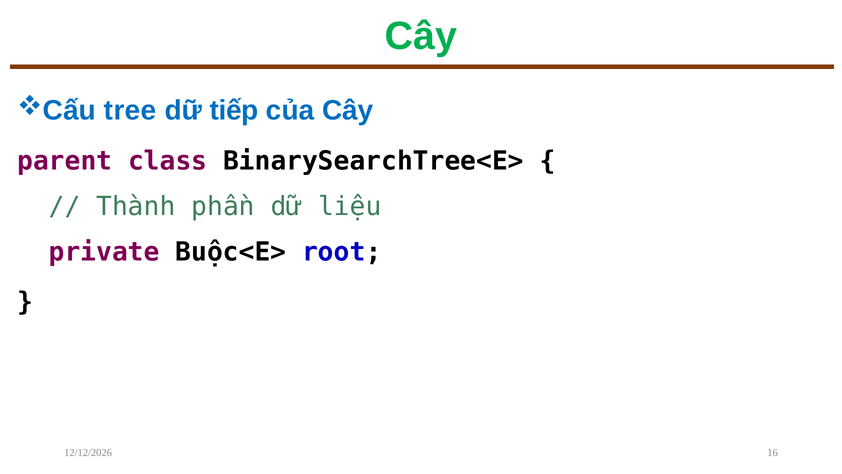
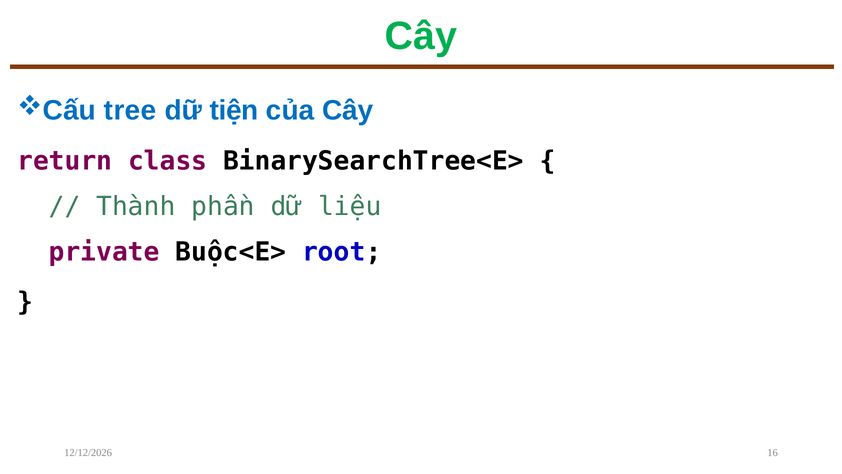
tiếp: tiếp -> tiện (234, 110)
parent: parent -> return (65, 161)
